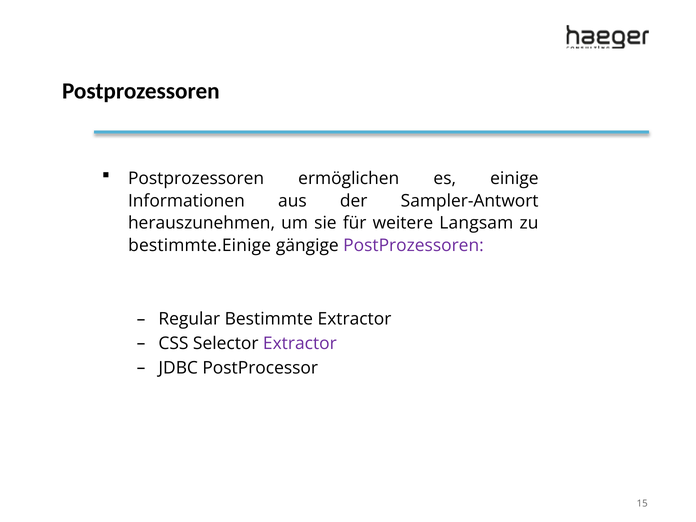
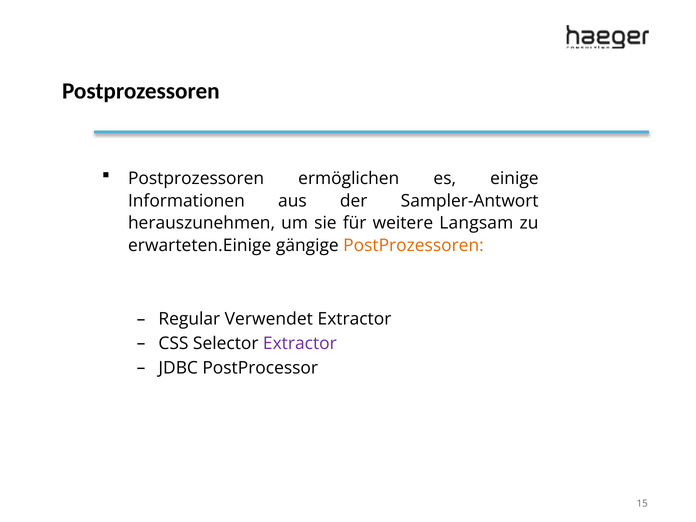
bestimmte.Einige: bestimmte.Einige -> erwarteten.Einige (200, 246)
PostProzessoren colour: purple -> orange (413, 246)
Bestimmte: Bestimmte -> Verwendet (269, 319)
